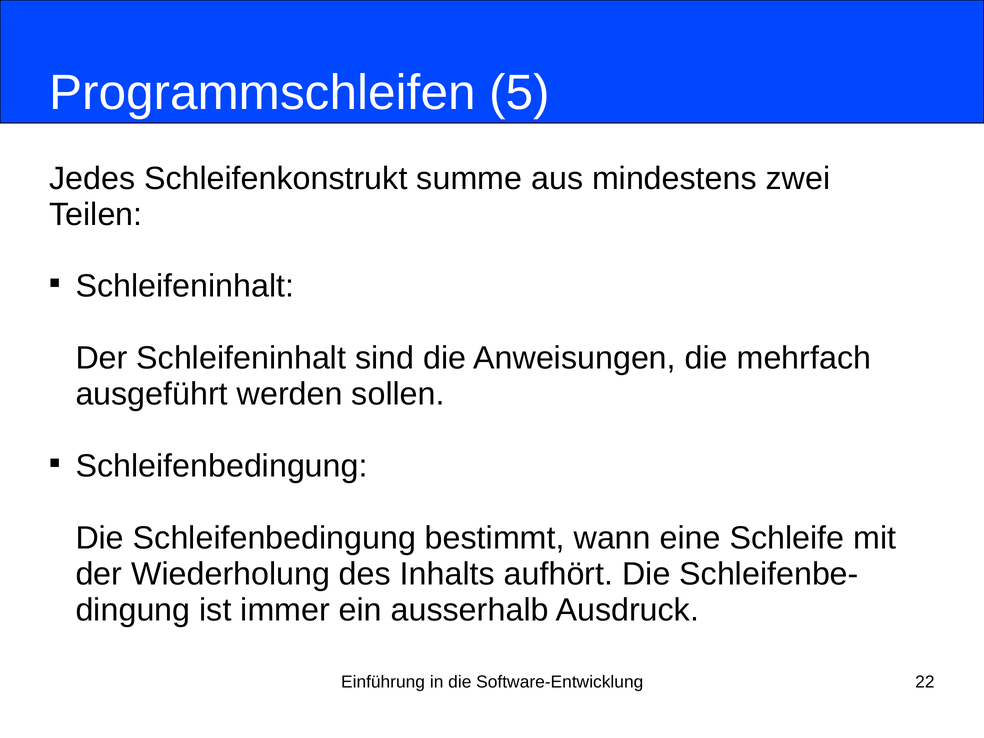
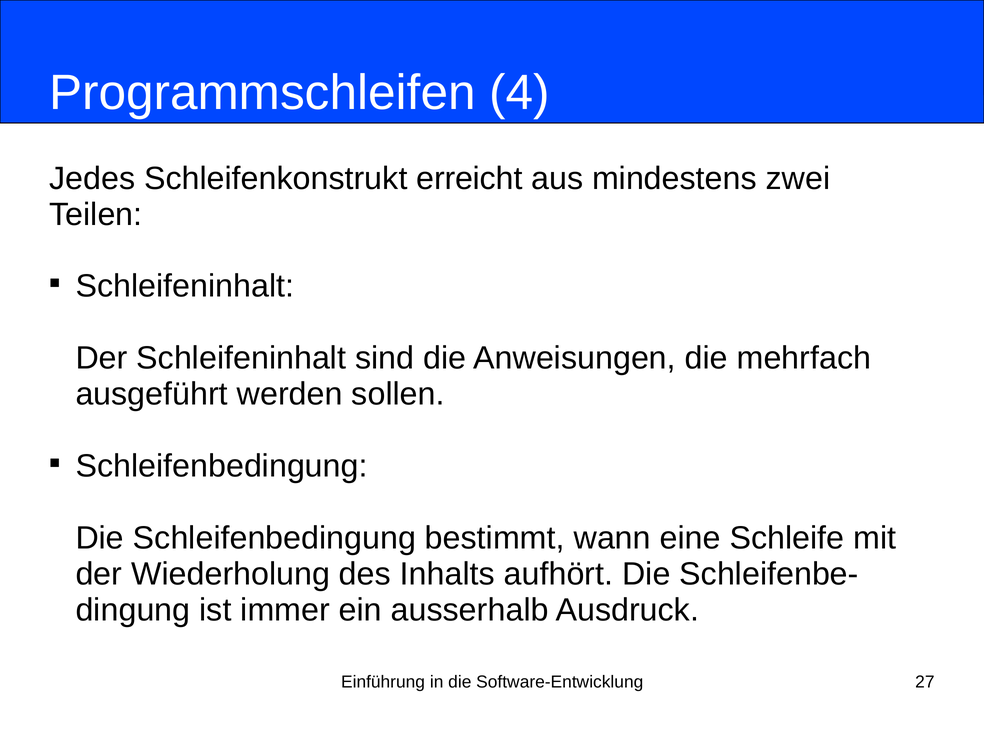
5: 5 -> 4 (520, 93)
summe: summe -> erreicht (469, 178)
22: 22 -> 27 (925, 682)
